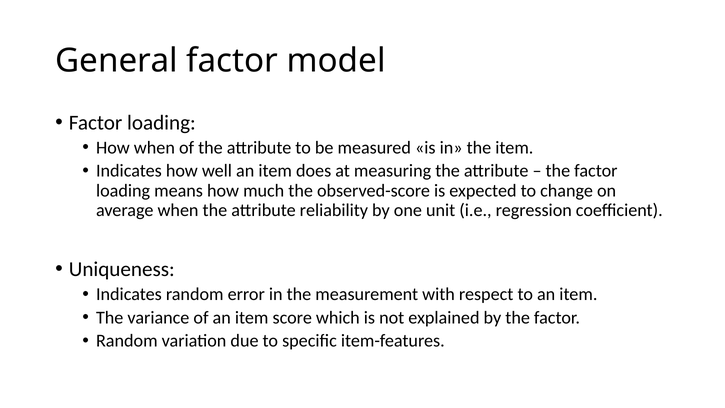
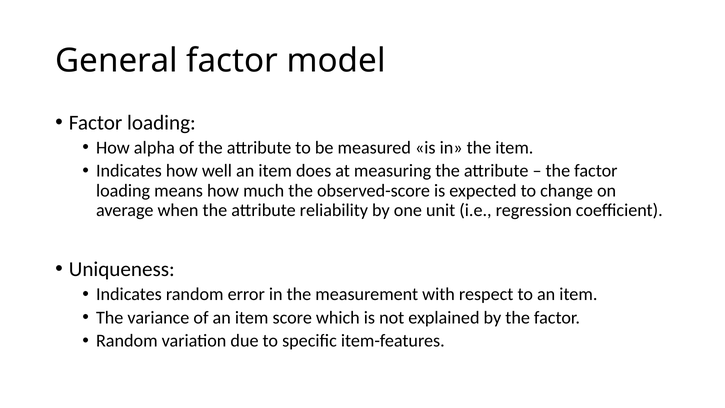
How when: when -> alpha (154, 148)
